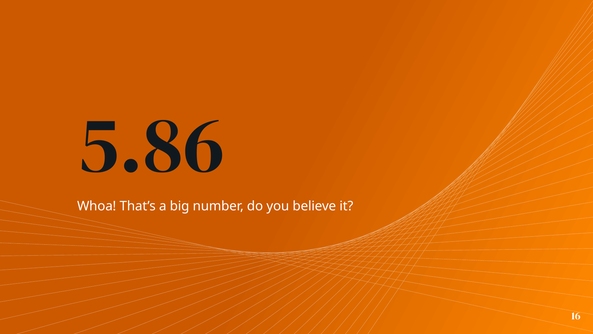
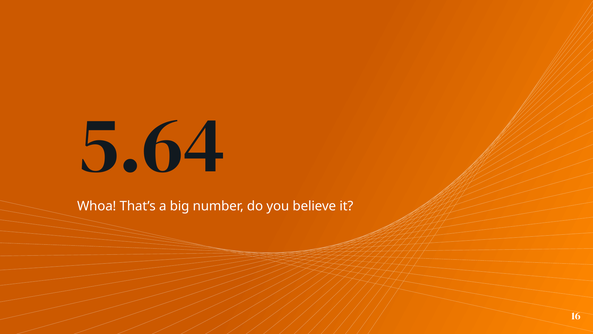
5.86: 5.86 -> 5.64 (151, 145)
